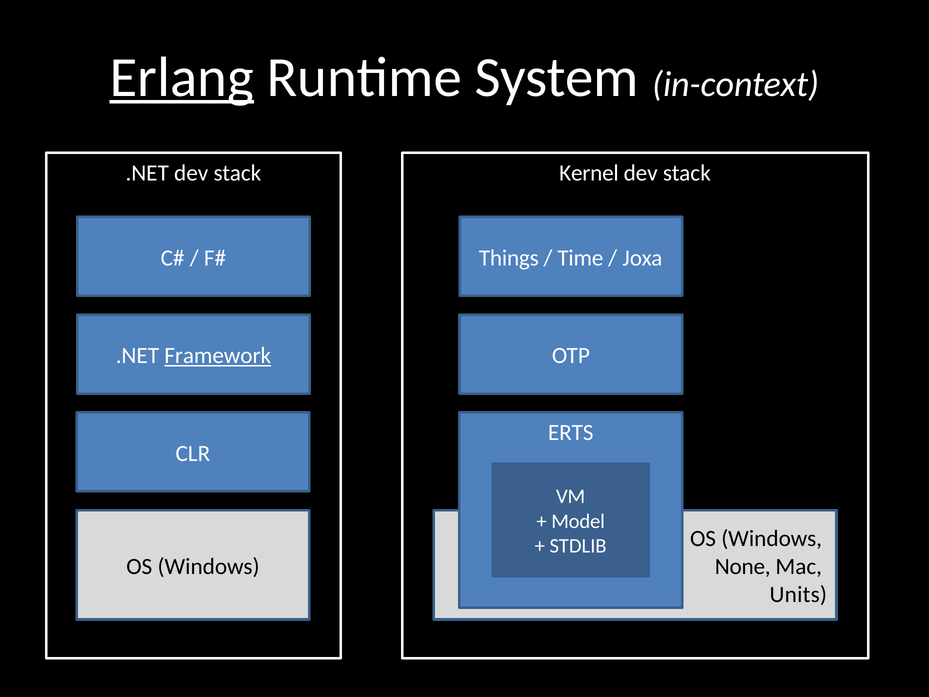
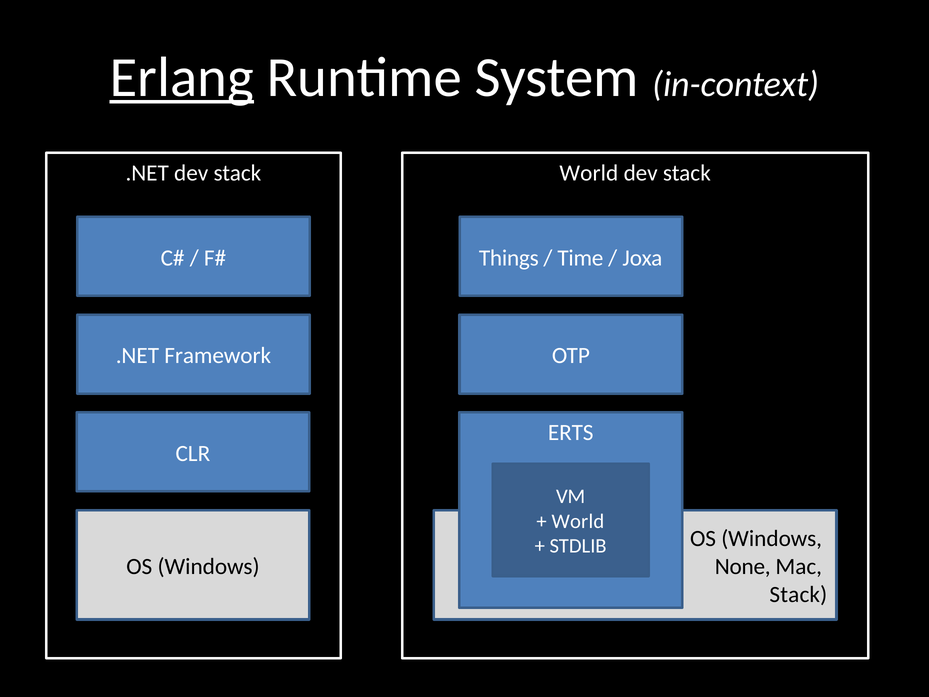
Kernel: Kernel -> World (589, 173)
Framework underline: present -> none (218, 356)
Model: Model -> World (578, 521)
Units: Units -> Stack (798, 594)
